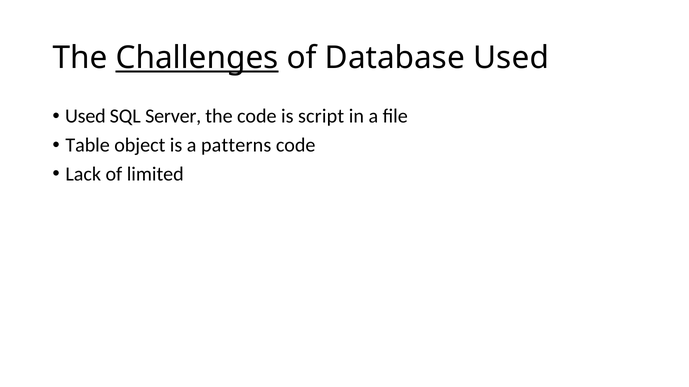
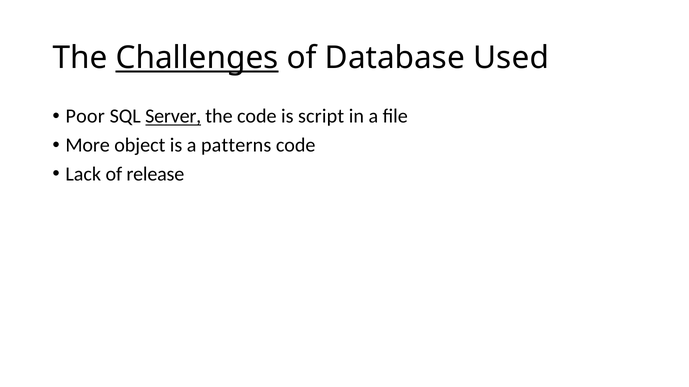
Used: Used -> Poor (85, 116)
Server underline: none -> present (173, 116)
Table: Table -> More (88, 145)
limited: limited -> release (155, 174)
